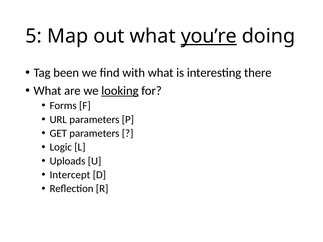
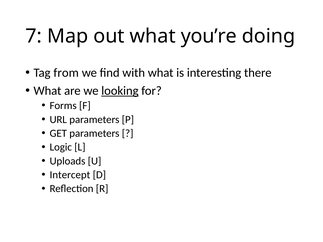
5: 5 -> 7 (34, 36)
you’re underline: present -> none (209, 36)
been: been -> from (66, 73)
